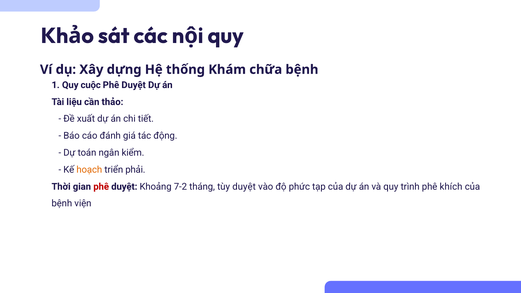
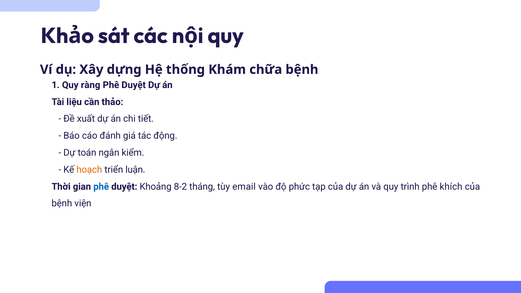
cuộc: cuộc -> ràng (91, 85)
phải: phải -> luận (135, 170)
phê colour: red -> blue (101, 187)
7-2: 7-2 -> 8-2 (180, 187)
tùy duyệt: duyệt -> email (244, 187)
